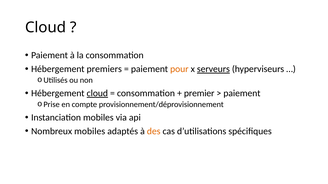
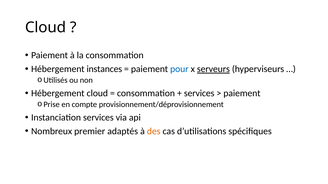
premiers: premiers -> instances (104, 69)
pour colour: orange -> blue (179, 69)
cloud underline: present -> none (97, 94)
premier: premier -> services (199, 94)
Instanciation mobiles: mobiles -> services (98, 118)
Nombreux mobiles: mobiles -> premier (90, 132)
